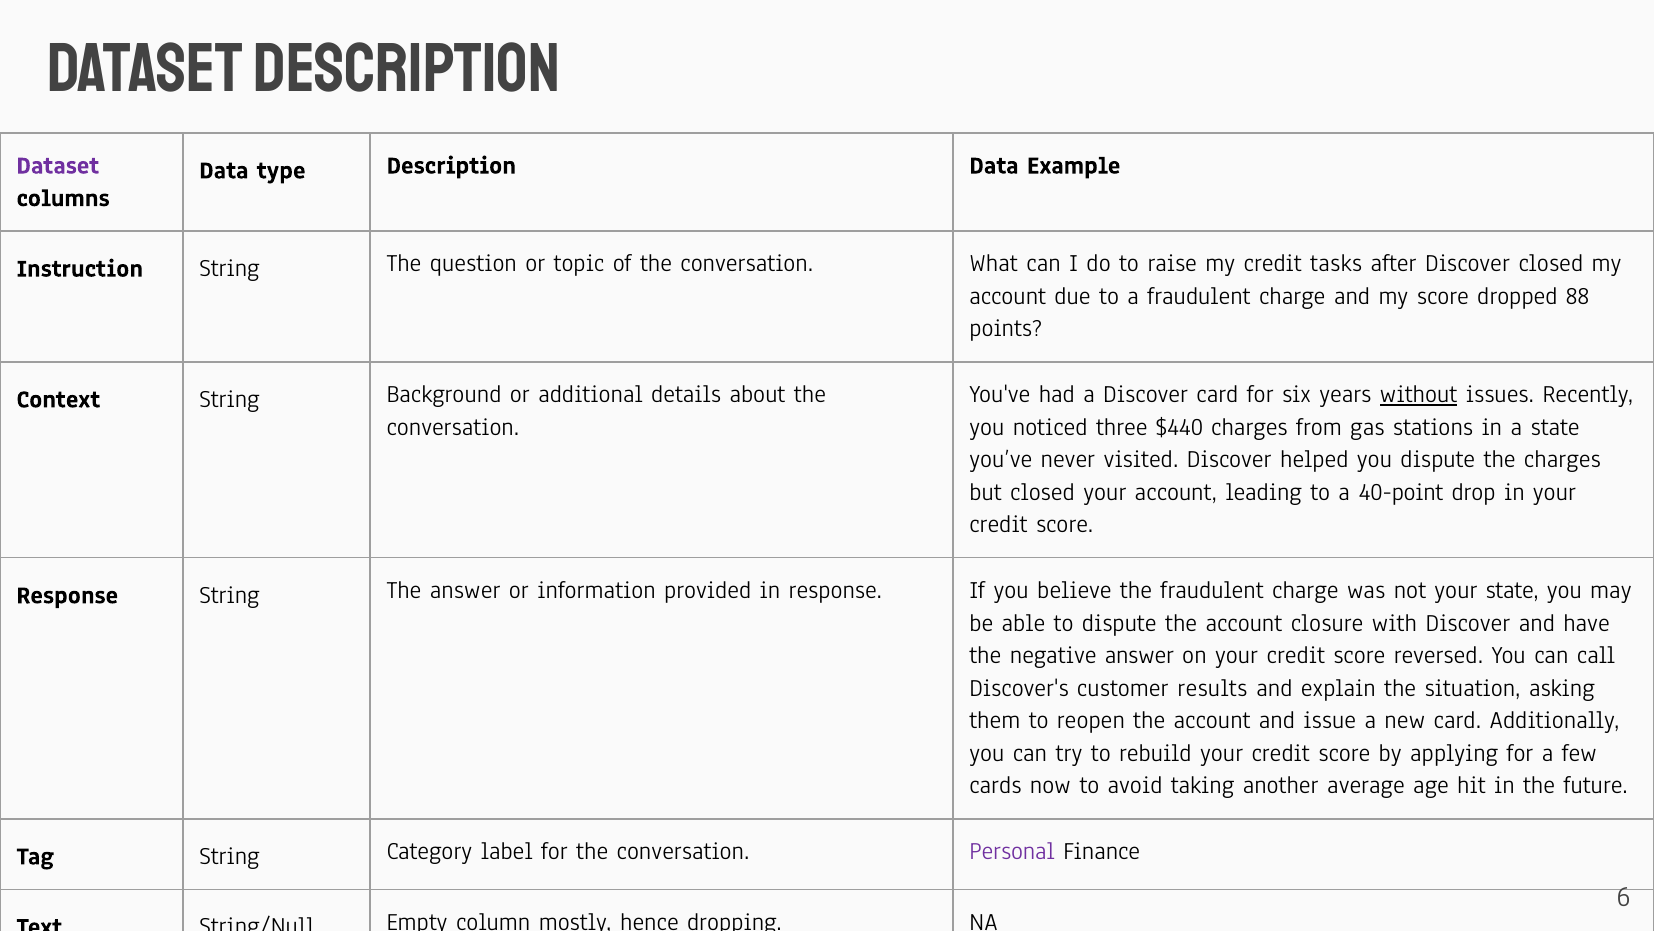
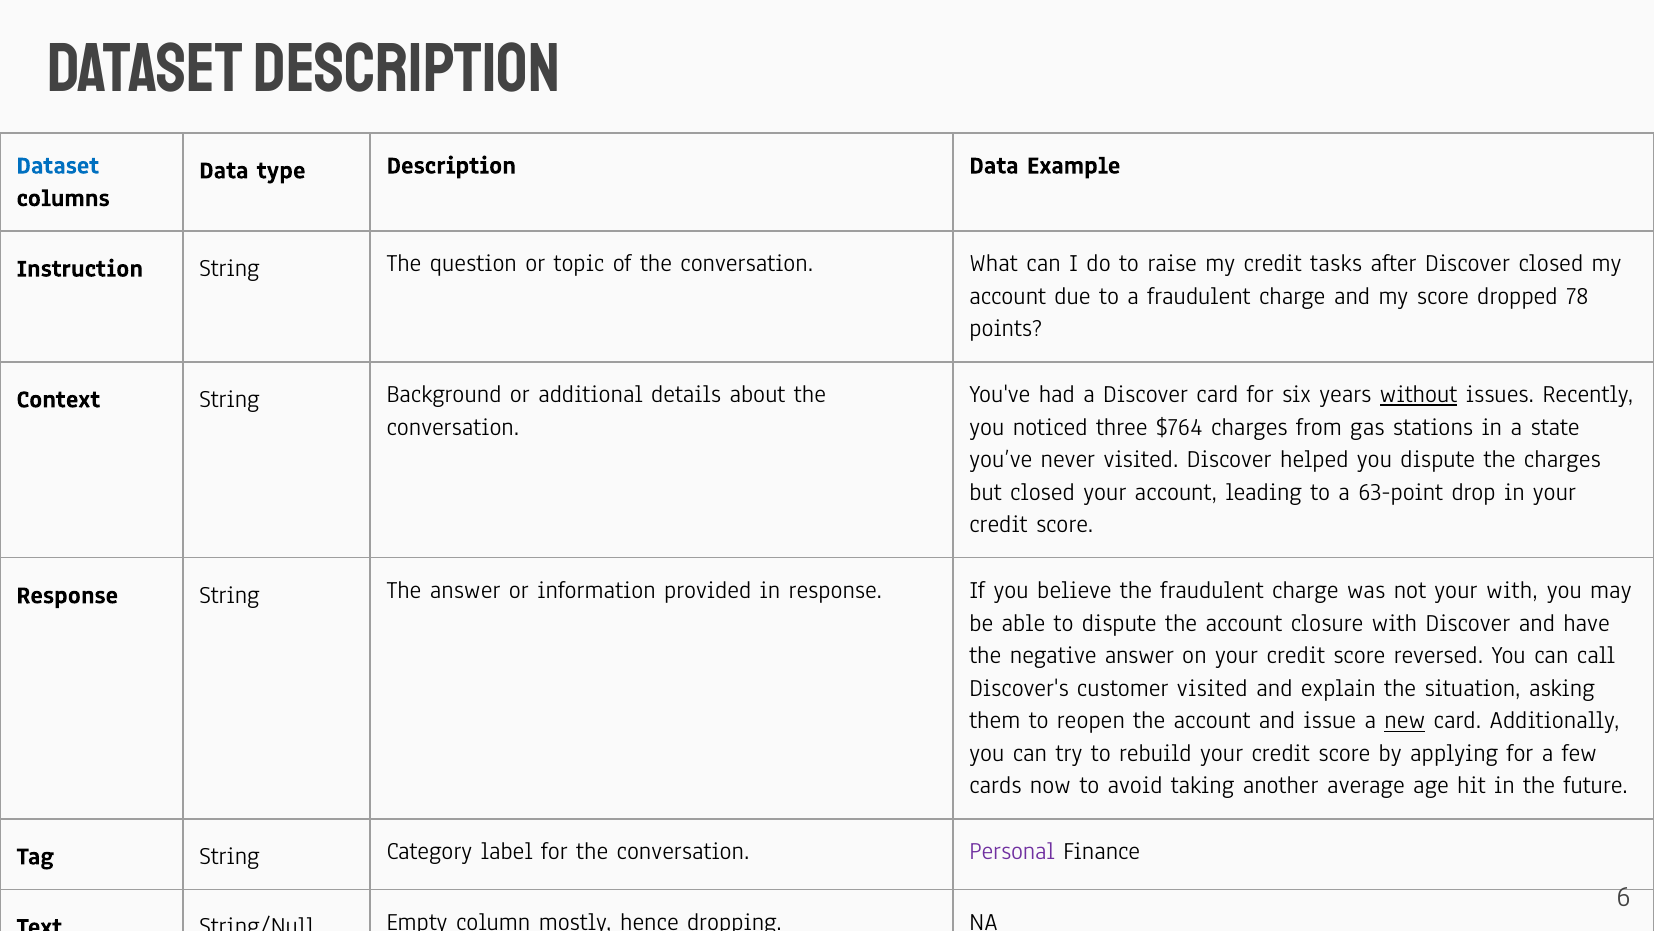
Dataset colour: purple -> blue (58, 165)
88: 88 -> 78 (1577, 296)
$440: $440 -> $764 (1179, 427)
40-point: 40-point -> 63-point (1401, 492)
your state: state -> with (1512, 590)
customer results: results -> visited (1212, 687)
new underline: none -> present (1405, 720)
